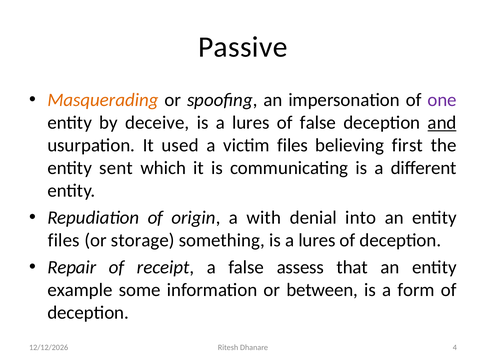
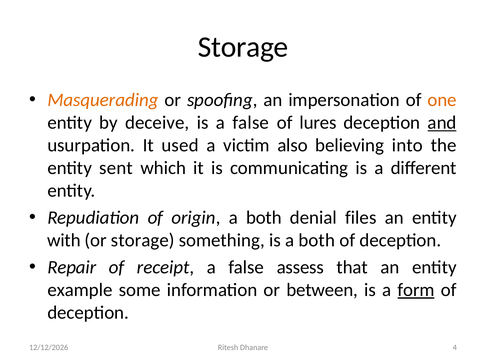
Passive: Passive -> Storage (243, 47)
one colour: purple -> orange (442, 100)
lures: lures -> false (251, 123)
of false: false -> lures (318, 123)
victim files: files -> also (293, 146)
first: first -> into (407, 146)
origin a with: with -> both (264, 218)
into: into -> files (361, 218)
files: files -> with (64, 241)
something is a lures: lures -> both (317, 241)
form underline: none -> present (416, 290)
